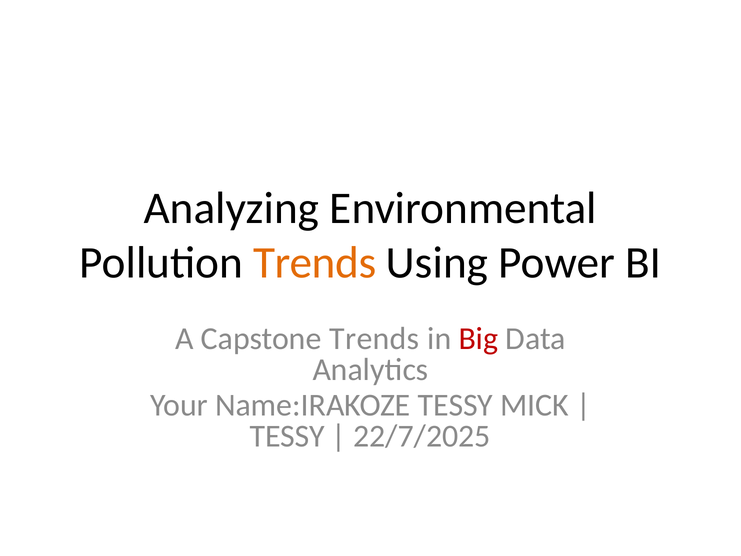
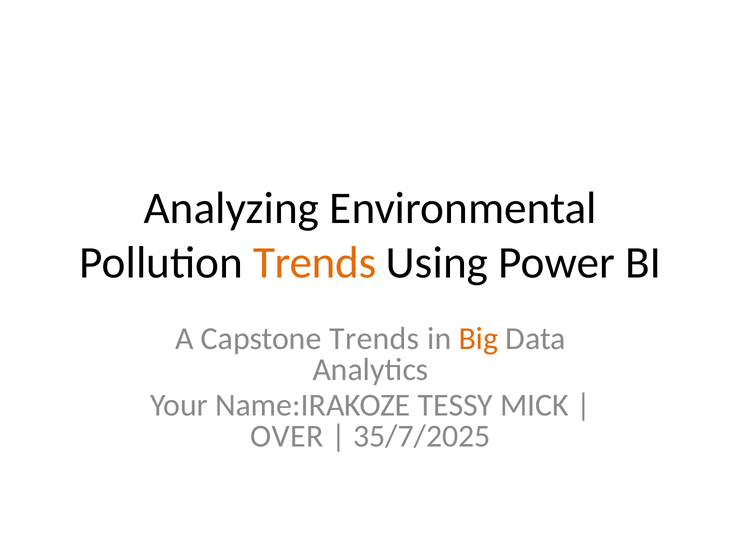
Big colour: red -> orange (478, 339)
TESSY: TESSY -> OVER (287, 436)
22/7/2025: 22/7/2025 -> 35/7/2025 (422, 436)
